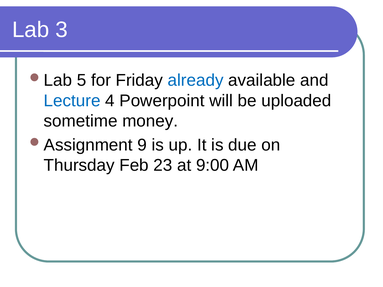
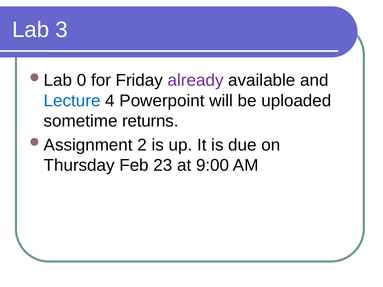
5: 5 -> 0 (82, 80)
already colour: blue -> purple (196, 80)
money: money -> returns (150, 121)
9: 9 -> 2 (142, 145)
